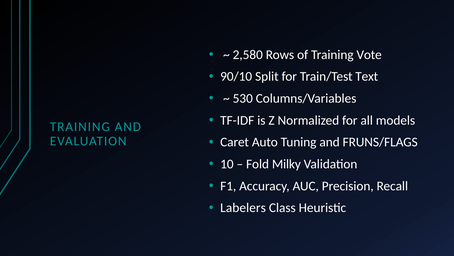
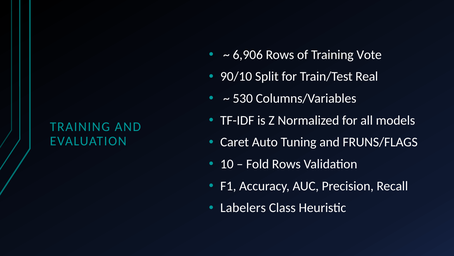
2,580: 2,580 -> 6,906 (248, 55)
Text: Text -> Real (367, 76)
Fold Milky: Milky -> Rows (286, 164)
